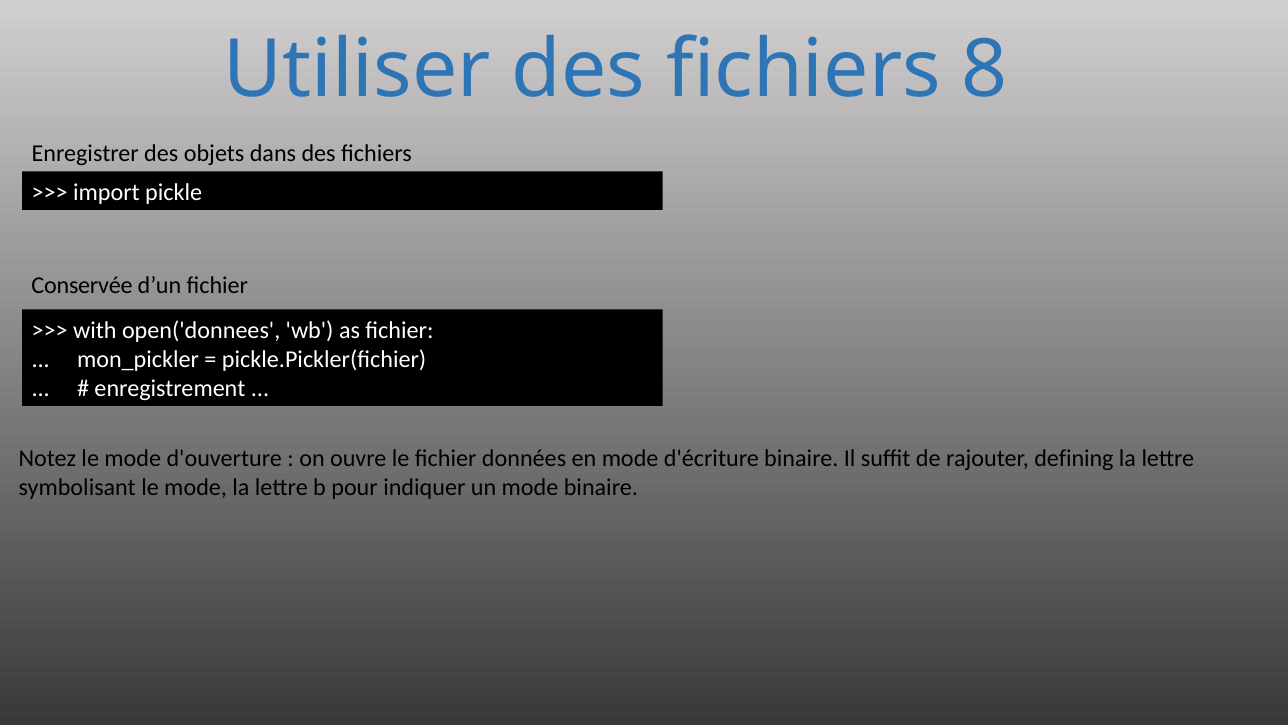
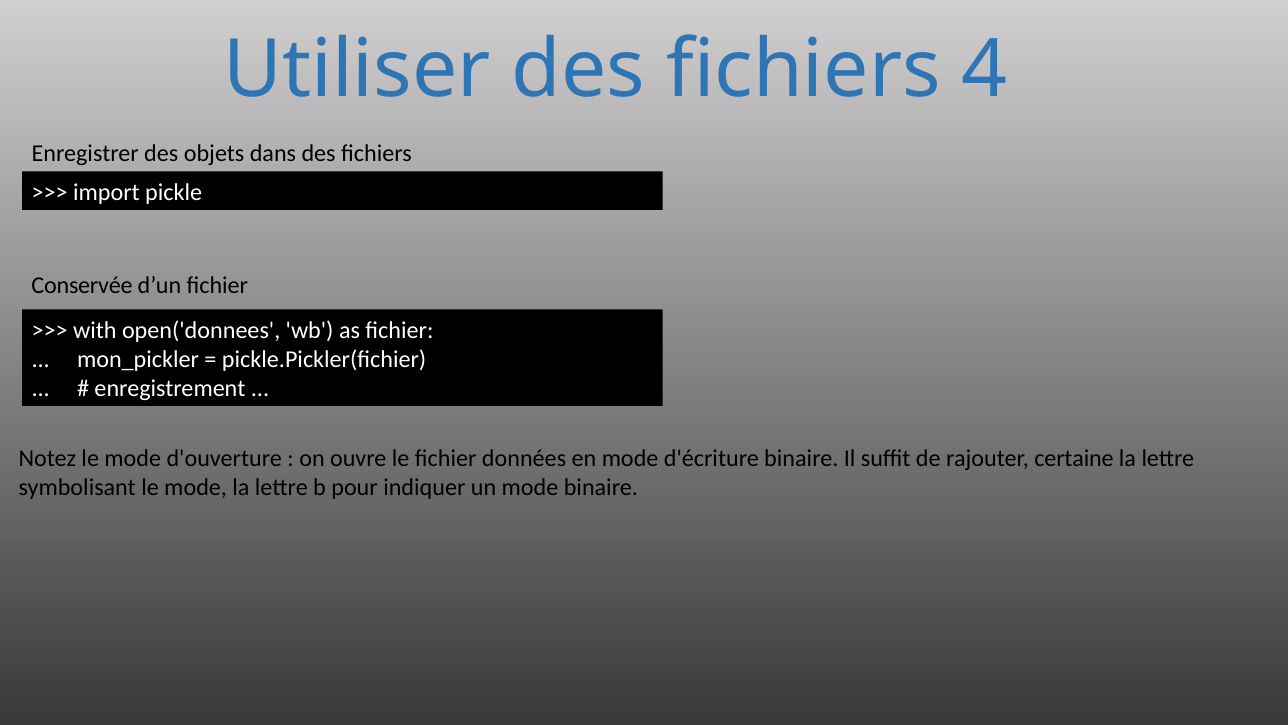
8: 8 -> 4 (985, 69)
defining: defining -> certaine (1074, 459)
